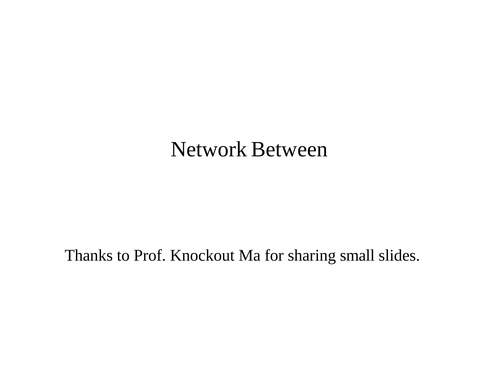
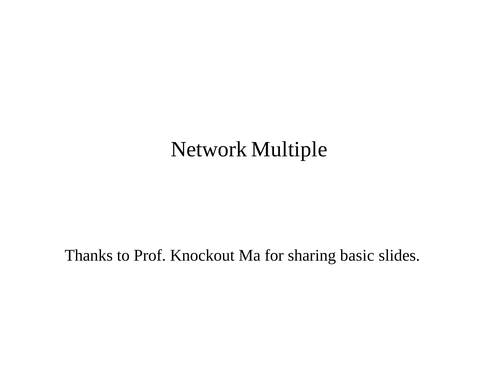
Between: Between -> Multiple (289, 149)
small: small -> basic (357, 255)
